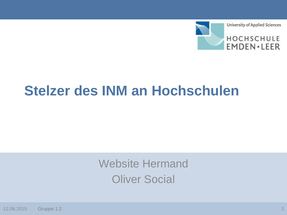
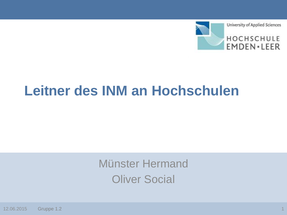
Stelzer: Stelzer -> Leitner (47, 91)
Website: Website -> Münster (119, 164)
